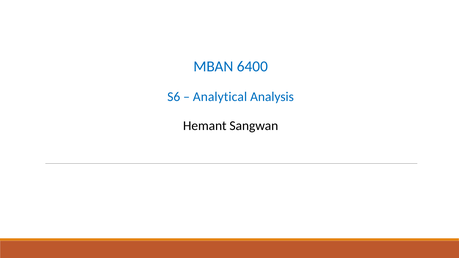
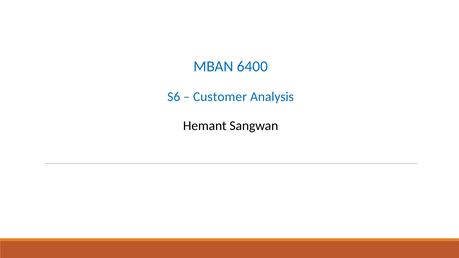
Analytical: Analytical -> Customer (220, 97)
